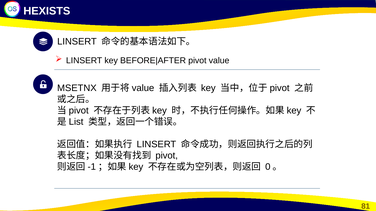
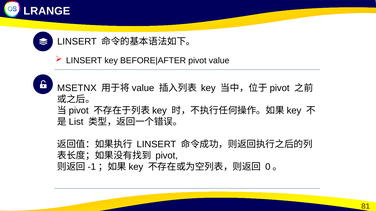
HEXISTS: HEXISTS -> LRANGE (47, 11)
